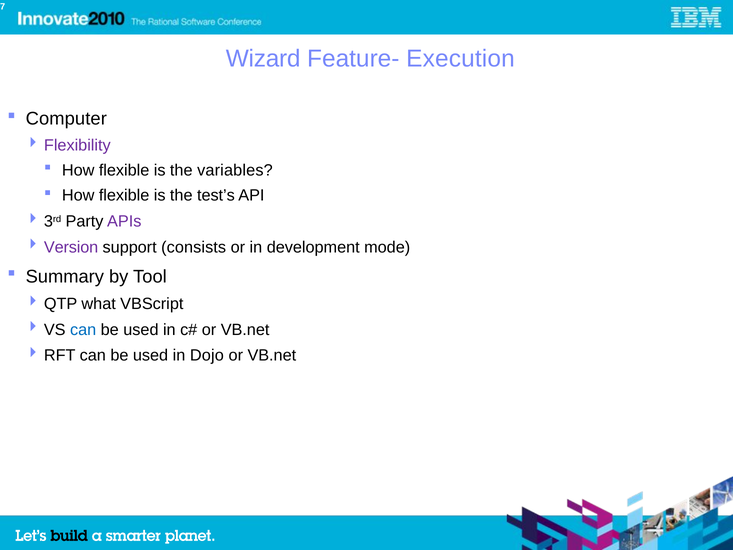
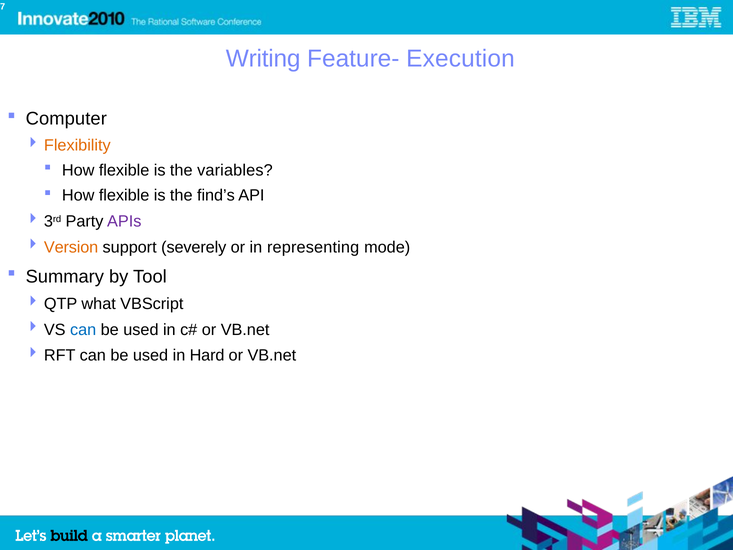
Wizard: Wizard -> Writing (263, 59)
Flexibility colour: purple -> orange (77, 145)
test’s: test’s -> find’s (216, 195)
Version colour: purple -> orange (71, 247)
consists: consists -> severely (194, 247)
development: development -> representing (313, 247)
Dojo: Dojo -> Hard (207, 355)
